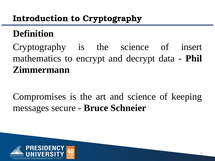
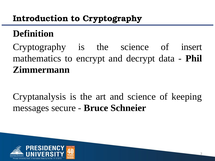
Compromises: Compromises -> Cryptanalysis (39, 97)
